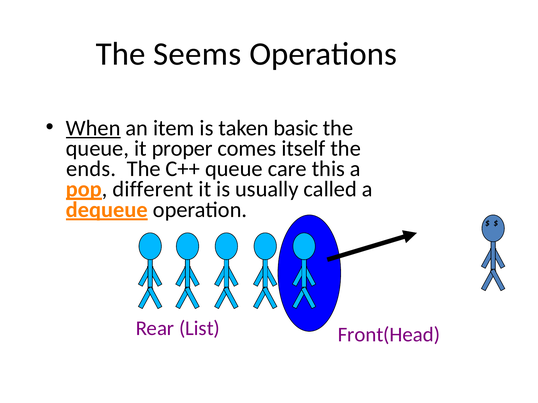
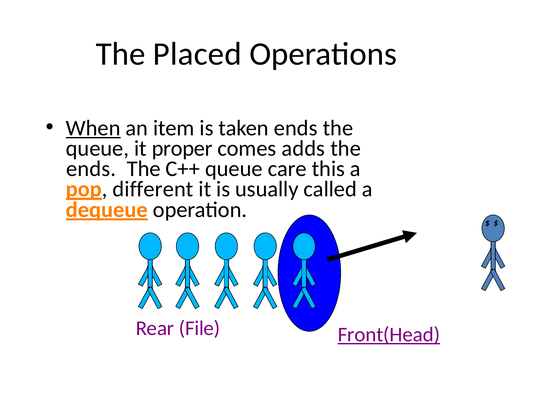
Seems: Seems -> Placed (197, 54)
taken basic: basic -> ends (296, 128)
itself: itself -> adds (303, 149)
List: List -> File (200, 329)
Front(Head underline: none -> present (389, 335)
